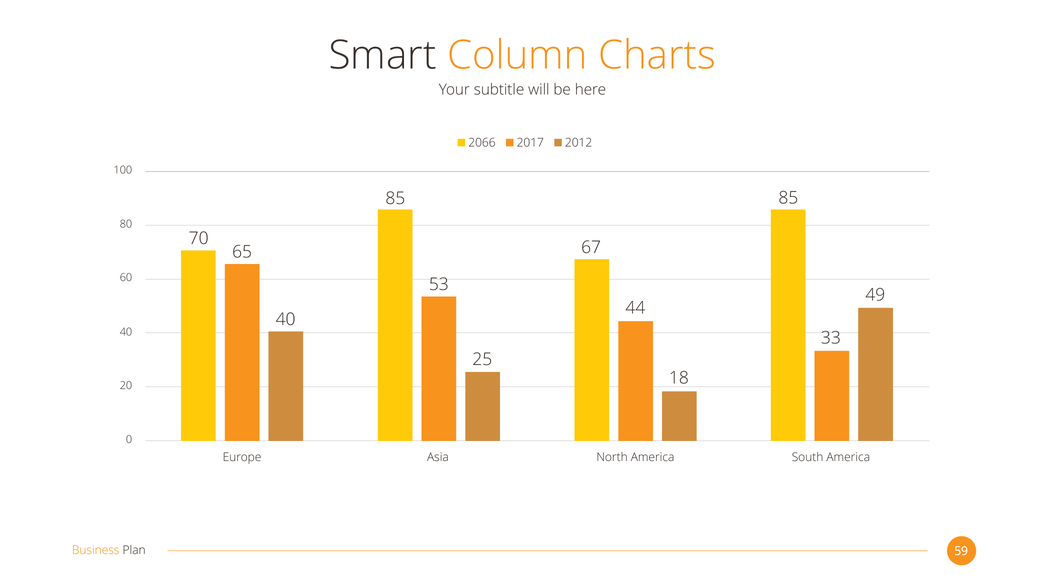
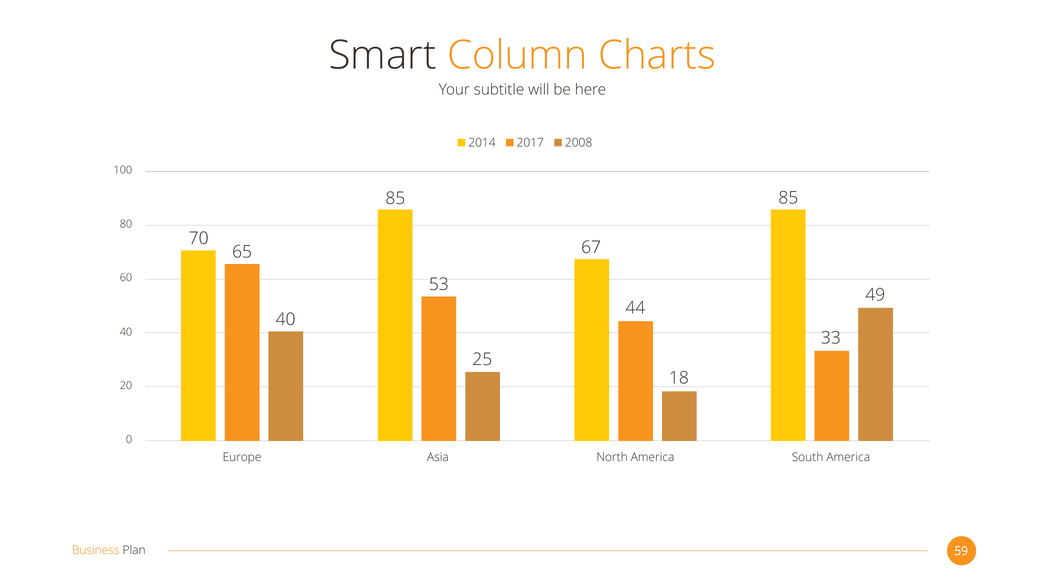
2066: 2066 -> 2014 (482, 143)
2012: 2012 -> 2008 (579, 143)
